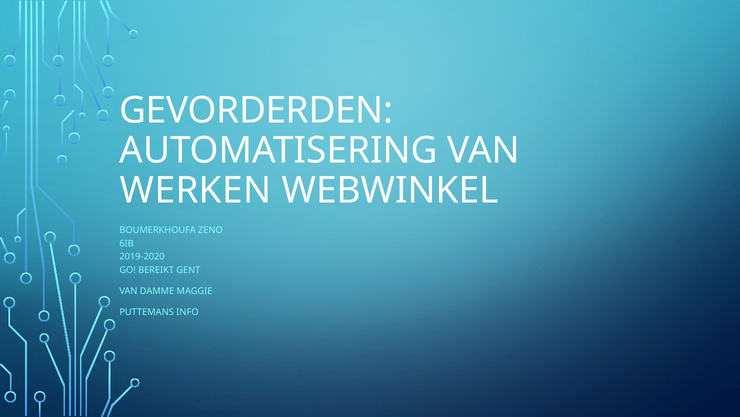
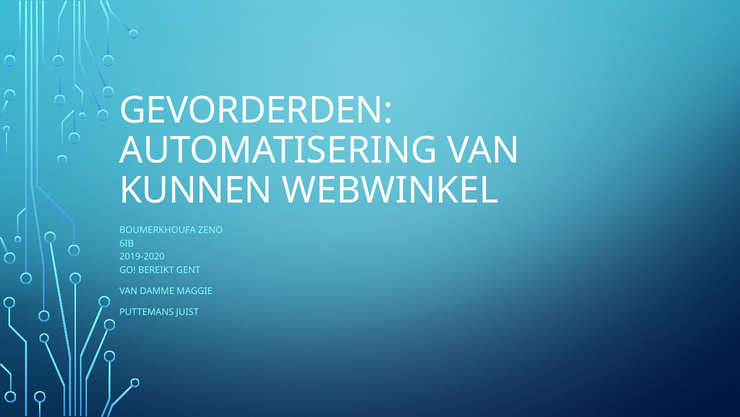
WERKEN: WERKEN -> KUNNEN (196, 190)
INFO: INFO -> JUIST (187, 312)
